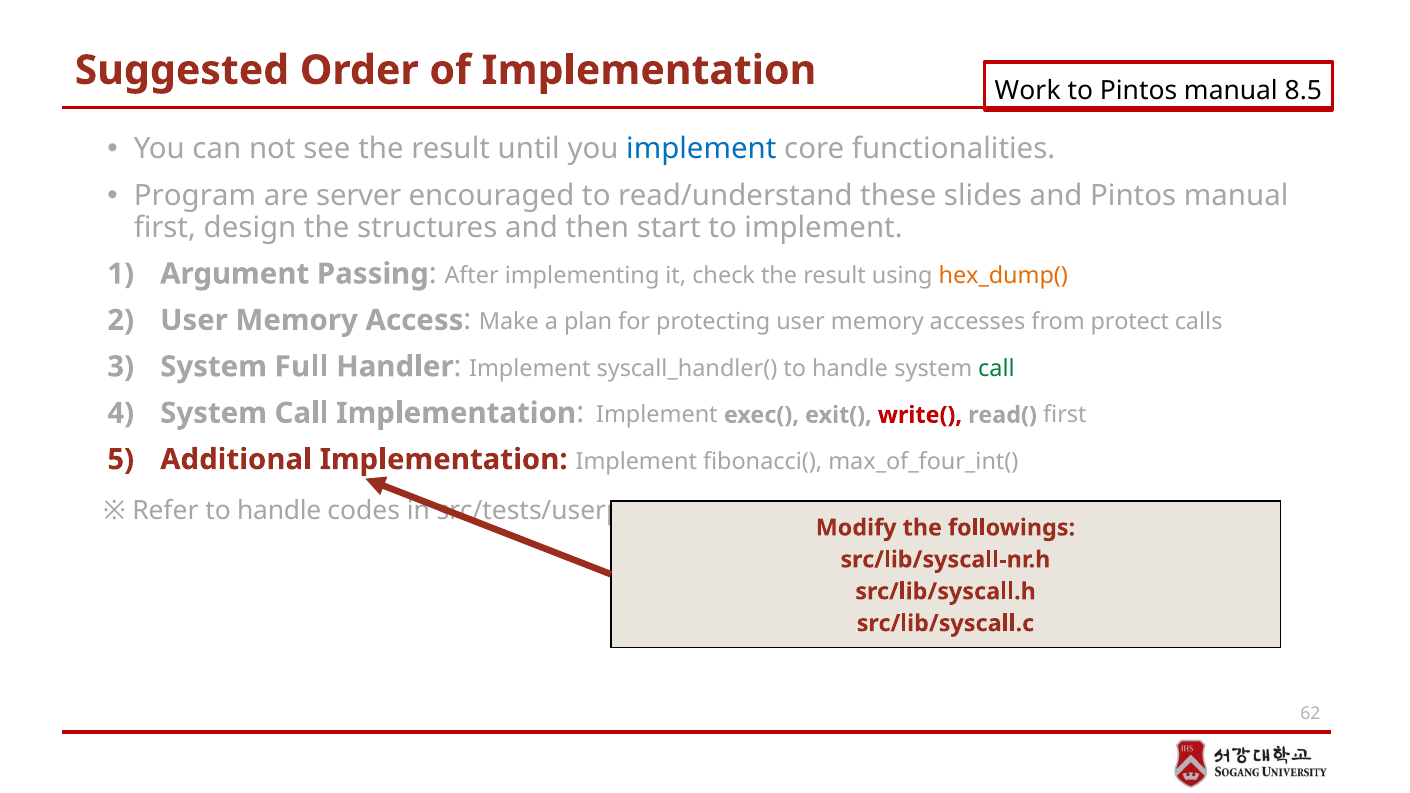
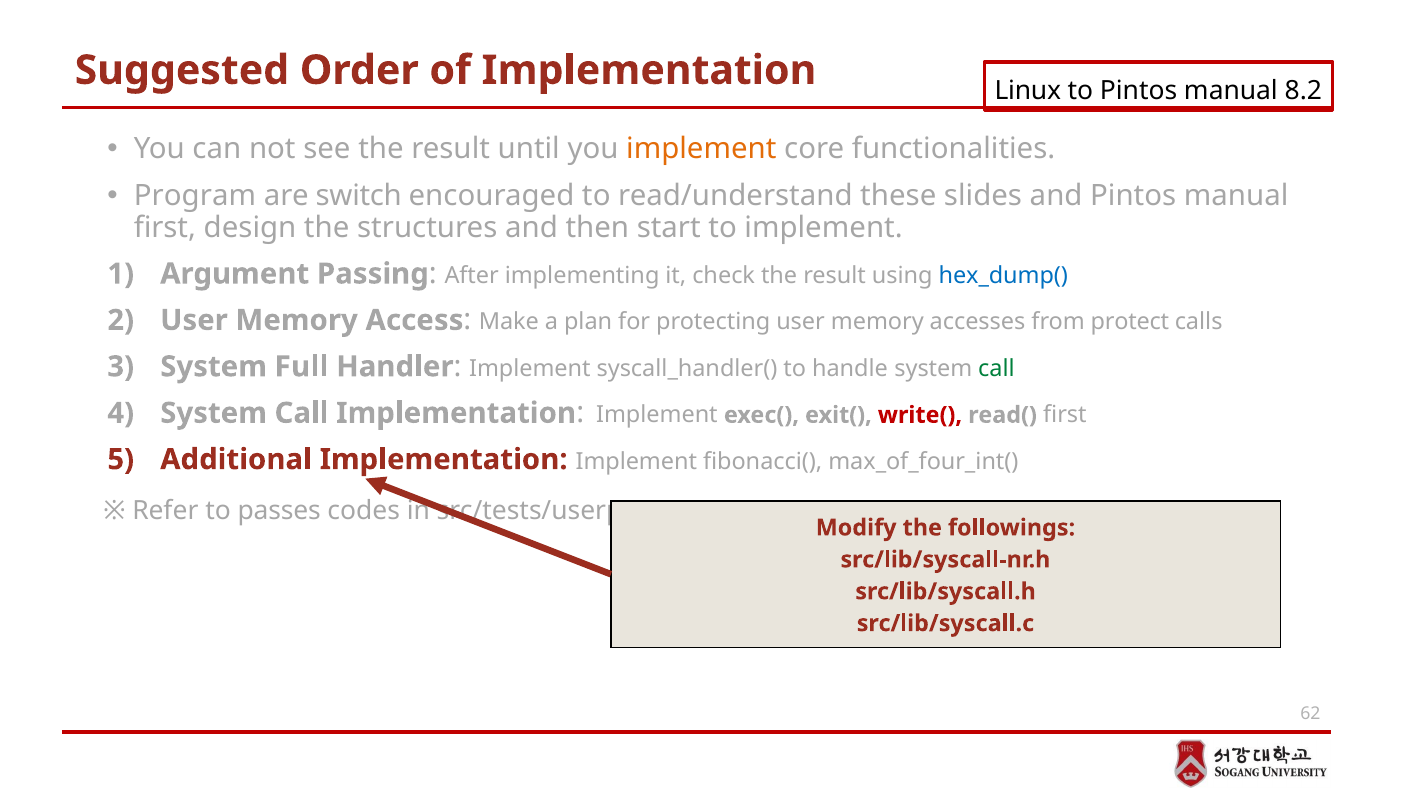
Work: Work -> Linux (1028, 91)
8.5: 8.5 -> 8.2 (1303, 91)
implement colour: blue -> orange (701, 149)
server: server -> switch (359, 196)
hex_dump( colour: orange -> blue (1003, 276)
Refer to handle: handle -> passes (279, 510)
